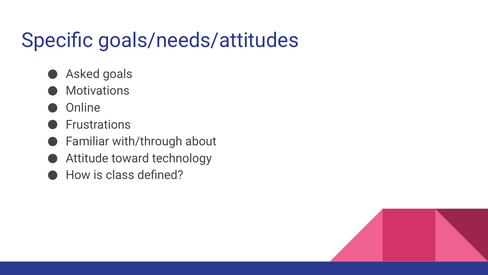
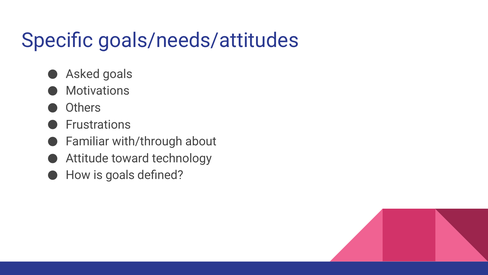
Online: Online -> Others (83, 108)
is class: class -> goals (120, 175)
